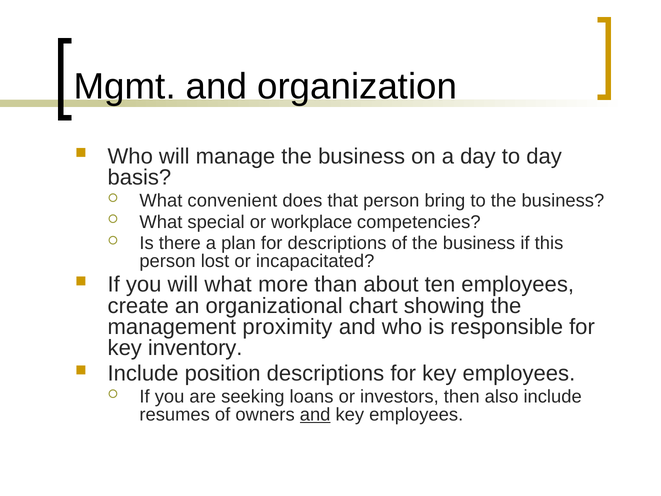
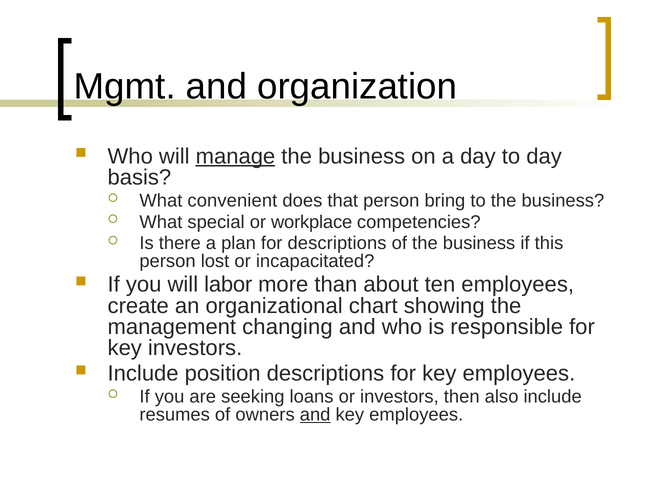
manage underline: none -> present (235, 156)
will what: what -> labor (228, 284)
proximity: proximity -> changing (287, 327)
key inventory: inventory -> investors (195, 348)
